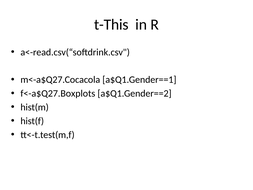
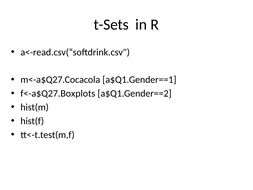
t-This: t-This -> t-Sets (111, 24)
